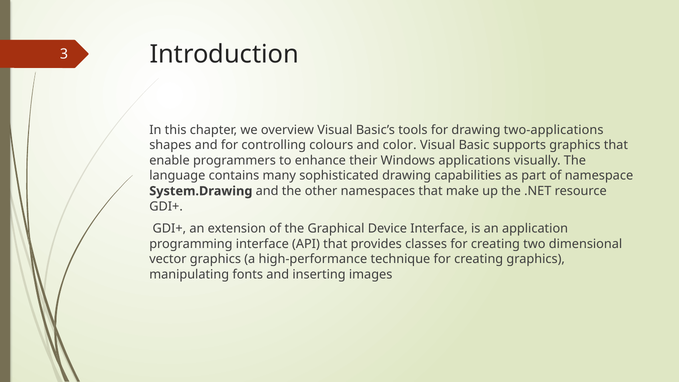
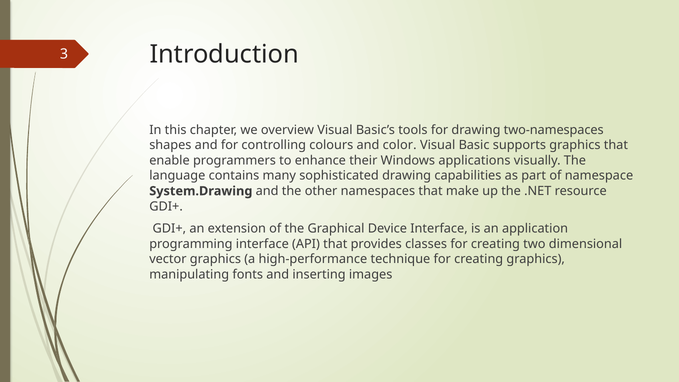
two-applications: two-applications -> two-namespaces (554, 130)
